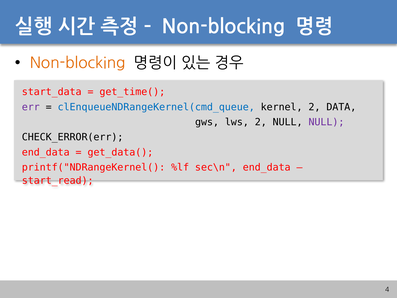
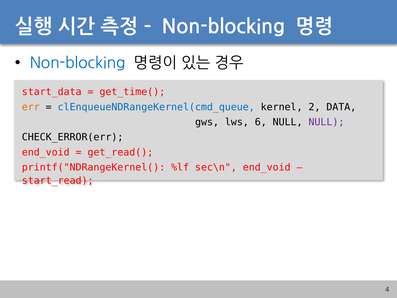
Non-blocking colour: orange -> blue (78, 63)
err colour: purple -> orange (31, 107)
lws 2: 2 -> 6 (261, 122)
end_data: end_data -> end_void (46, 152)
get_data(: get_data( -> get_read( (120, 152)
sec\n end_data: end_data -> end_void (267, 167)
